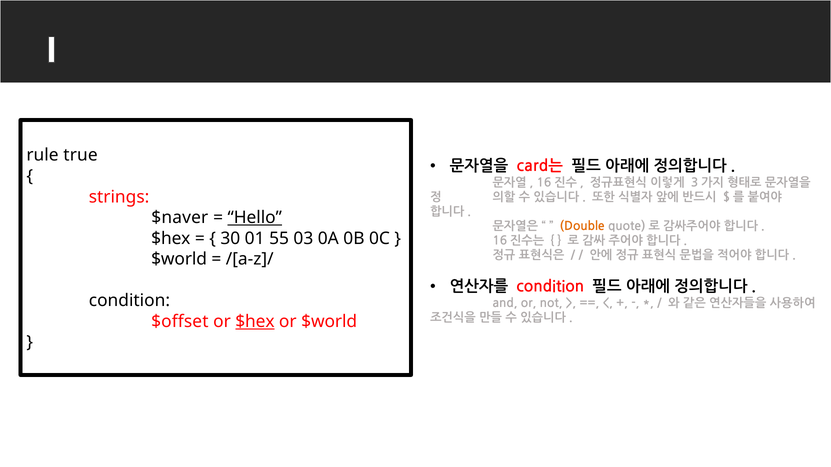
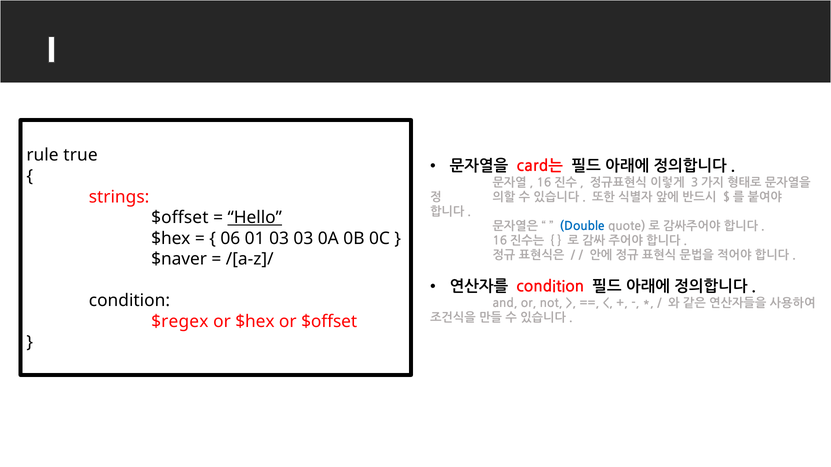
$naver: $naver -> $offset (180, 218)
Double colour: orange -> blue (582, 227)
30: 30 -> 06 (230, 239)
01 55: 55 -> 03 (279, 239)
$world: $world -> $naver (179, 259)
$offset: $offset -> $regex (180, 322)
$hex underline: present -> none (255, 322)
or $world: $world -> $offset (329, 322)
